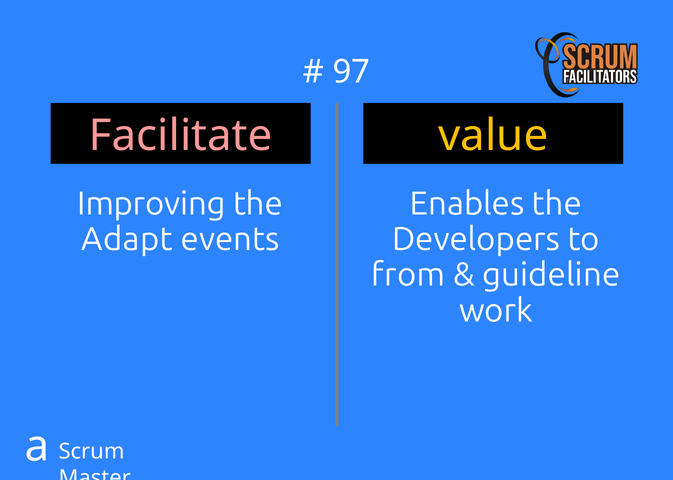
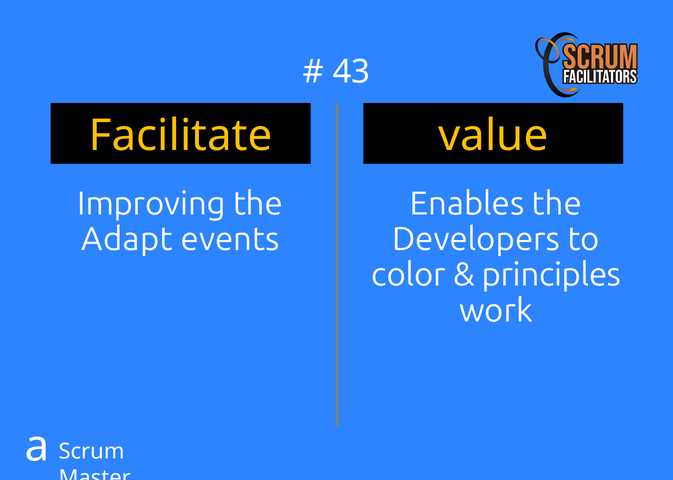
97: 97 -> 43 (351, 72)
Facilitate colour: pink -> yellow (181, 136)
from: from -> color (409, 275)
guideline: guideline -> principles (551, 275)
